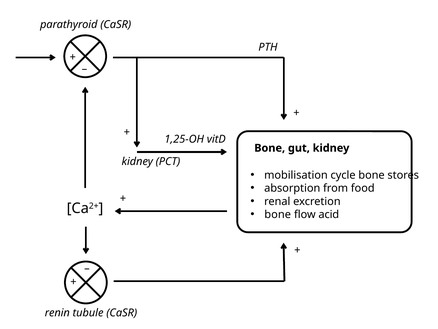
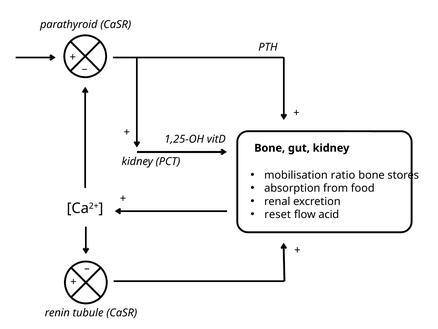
cycle: cycle -> ratio (343, 175)
bone: bone -> reset (278, 214)
